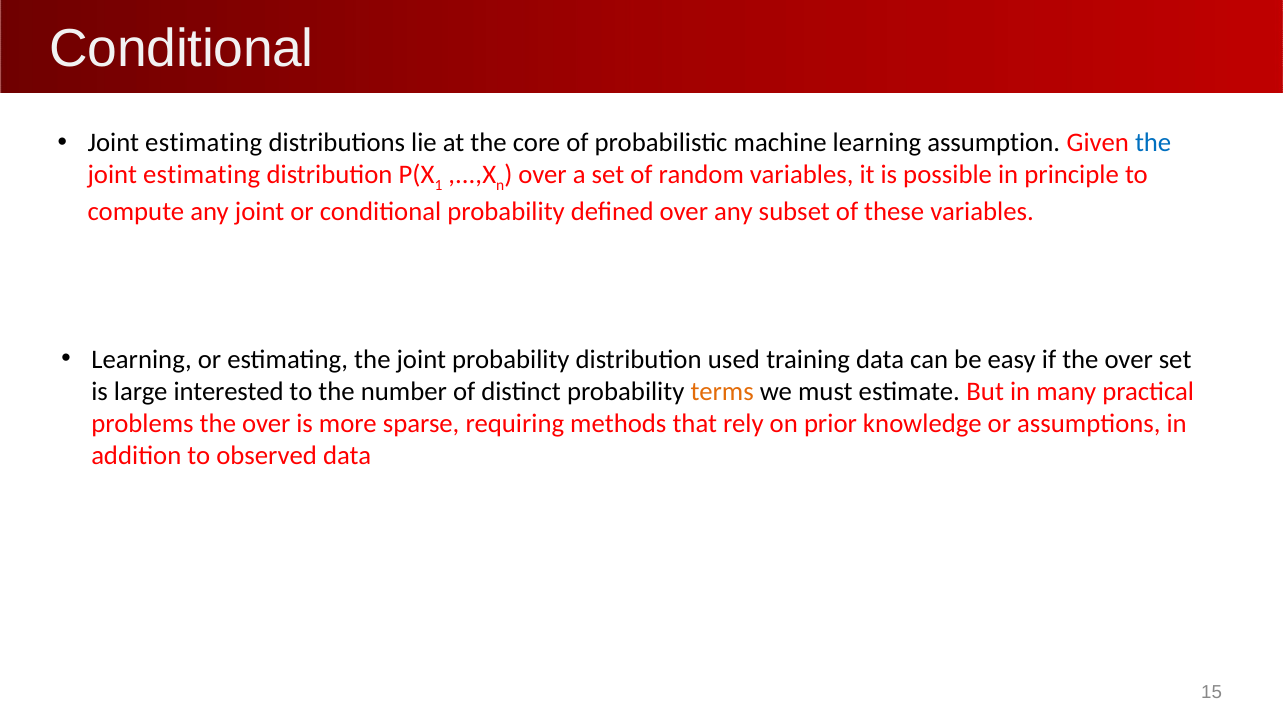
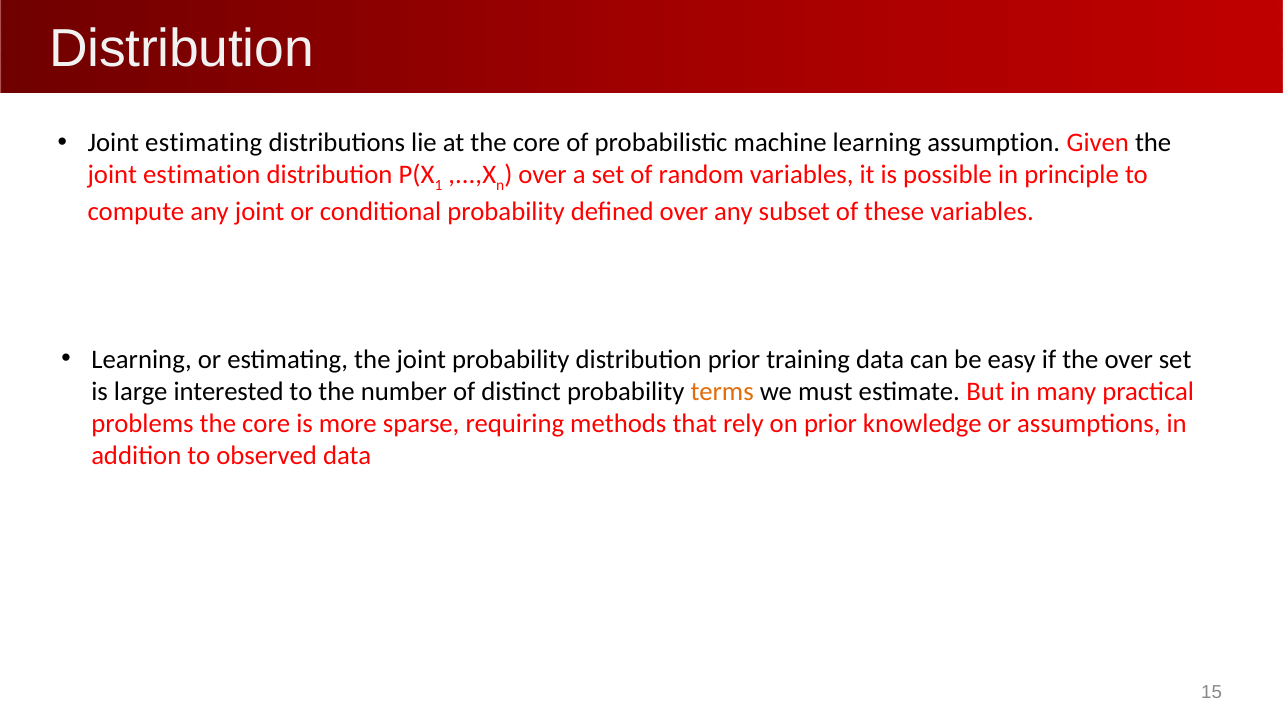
Conditional: Conditional -> Distribution (182, 49)
the colour: blue -> black (1153, 143)
estimating: estimating -> estimation (202, 175)
distribution used: used -> prior (734, 359)
problems the over: over -> core (266, 424)
